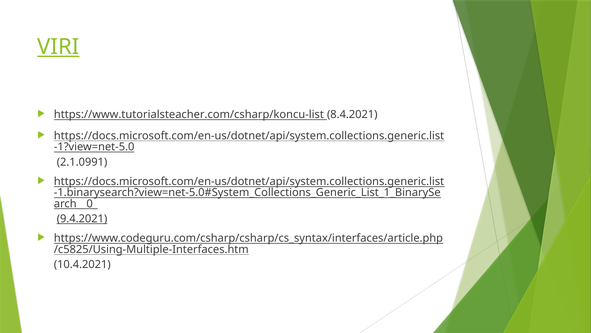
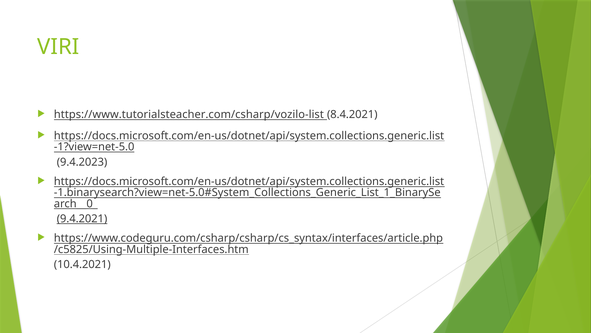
VIRI underline: present -> none (58, 47)
https://www.tutorialsteacher.com/csharp/koncu-list: https://www.tutorialsteacher.com/csharp/koncu-list -> https://www.tutorialsteacher.com/csharp/vozilo-list (189, 114)
2.1.0991: 2.1.0991 -> 9.4.2023 (82, 162)
